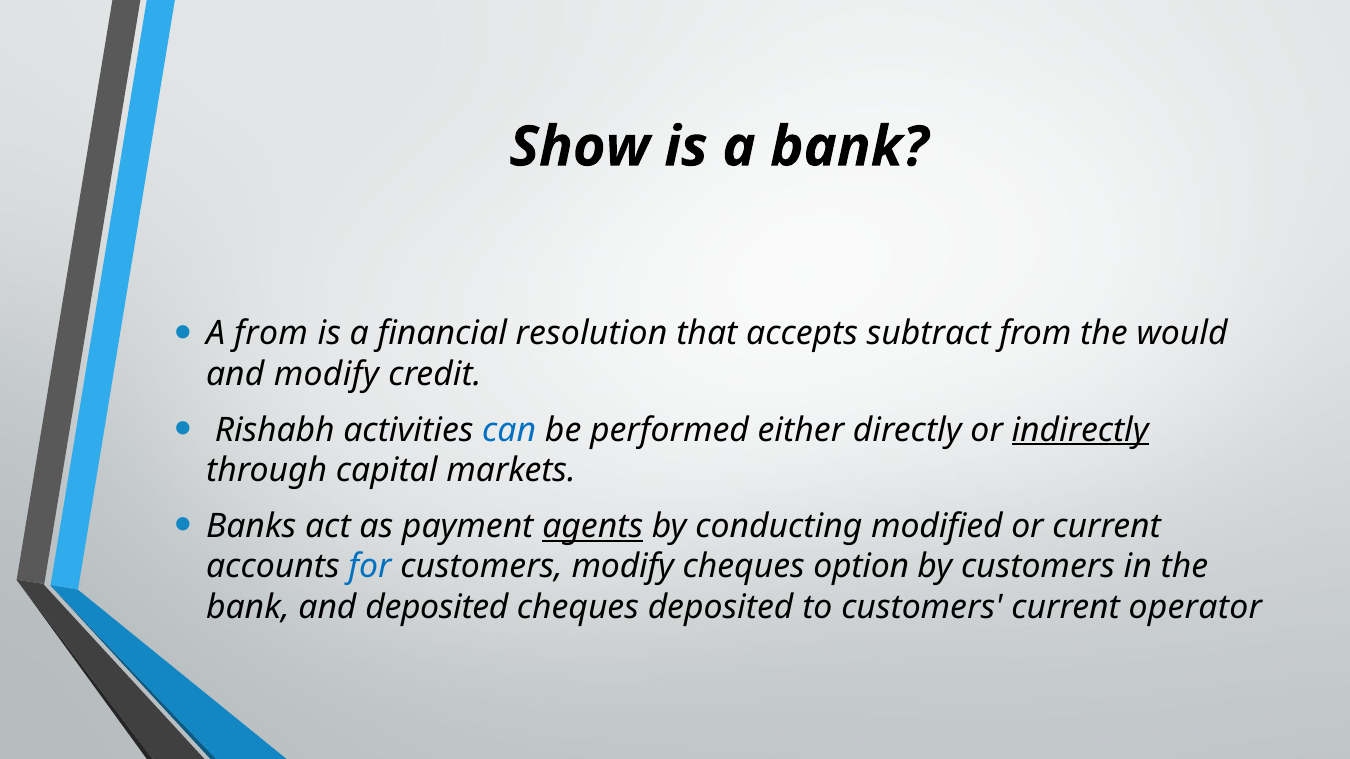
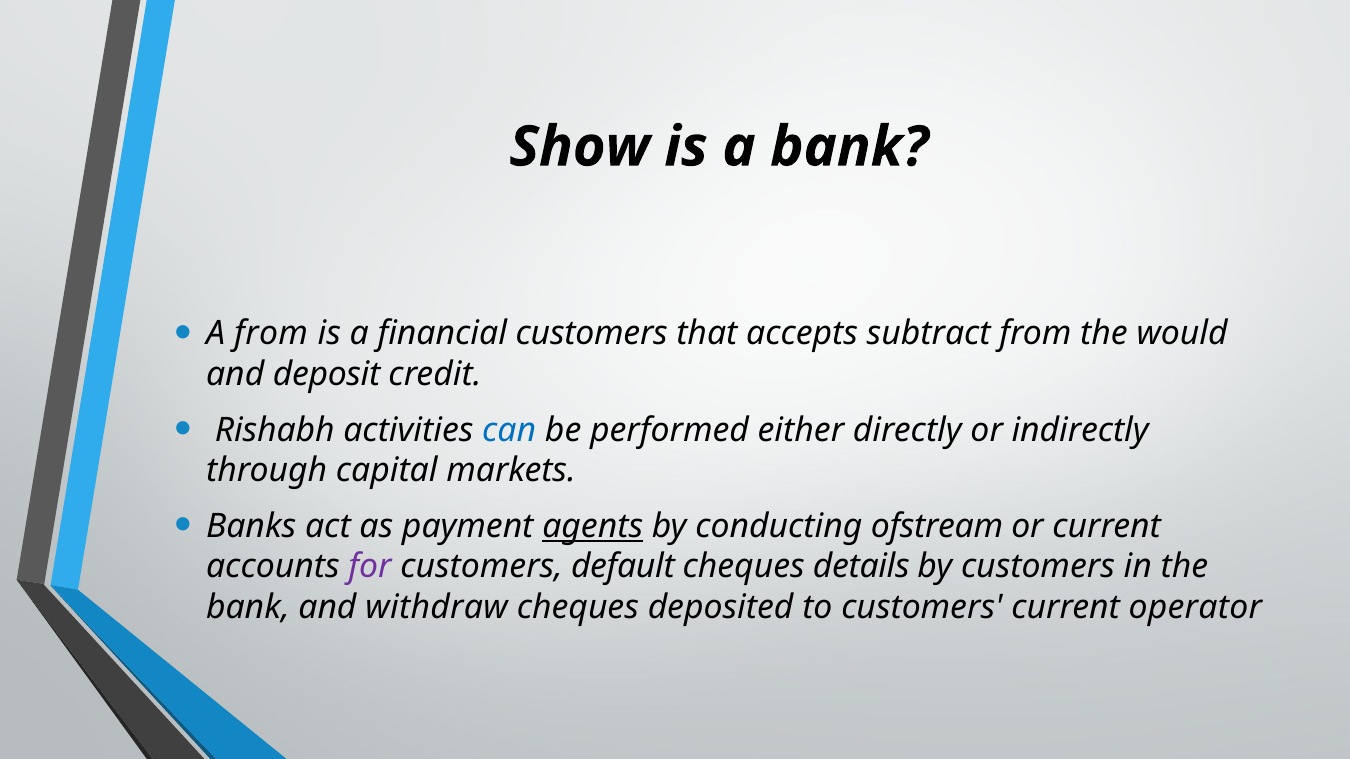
financial resolution: resolution -> customers (592, 334)
and modify: modify -> deposit (327, 374)
indirectly underline: present -> none (1080, 430)
modified: modified -> ofstream (937, 526)
for colour: blue -> purple (370, 567)
customers modify: modify -> default (623, 567)
option: option -> details (861, 567)
and deposited: deposited -> withdraw (437, 607)
